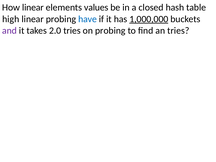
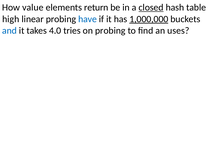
How linear: linear -> value (33, 7)
values: values -> return (96, 7)
closed underline: none -> present (151, 7)
and colour: purple -> blue (9, 31)
2.0: 2.0 -> 4.0 (55, 31)
an tries: tries -> uses (178, 31)
